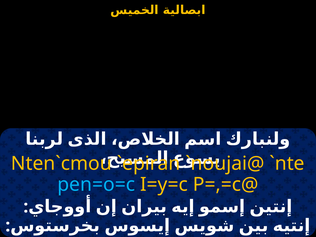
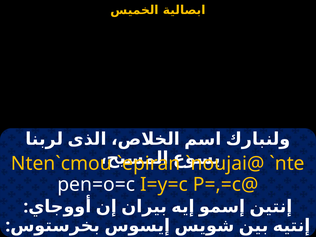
pen=o=c colour: light blue -> white (96, 184)
